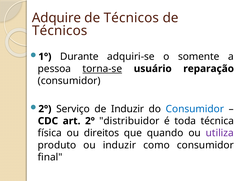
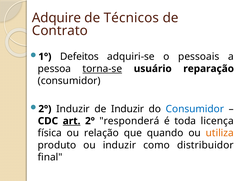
Técnicos: Técnicos -> Contrato (60, 31)
Durante: Durante -> Defeitos (79, 57)
somente: somente -> pessoais (199, 57)
2º Serviço: Serviço -> Induzir (73, 109)
art underline: none -> present (72, 121)
distribuidor: distribuidor -> responderá (129, 121)
técnica: técnica -> licença (217, 121)
direitos: direitos -> relação (101, 133)
utiliza colour: purple -> orange (220, 133)
como consumidor: consumidor -> distribuidor (205, 146)
